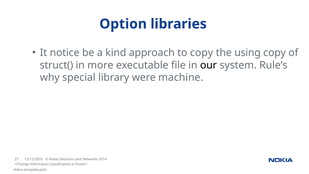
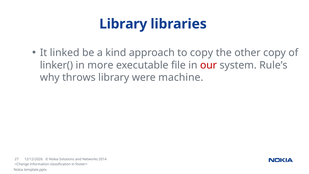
Option: Option -> Library (123, 24)
notice: notice -> linked (65, 53)
using: using -> other (248, 53)
struct(: struct( -> linker( (56, 65)
our colour: black -> red (209, 65)
special: special -> throws (79, 77)
